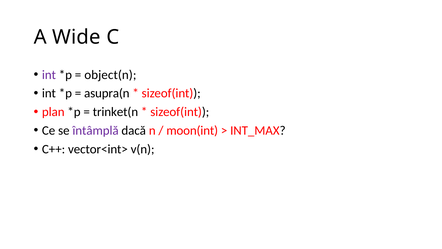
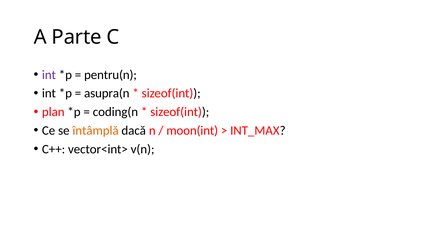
Wide: Wide -> Parte (77, 37)
object(n: object(n -> pentru(n (110, 75)
trinket(n: trinket(n -> coding(n (115, 112)
întâmplă colour: purple -> orange (96, 130)
